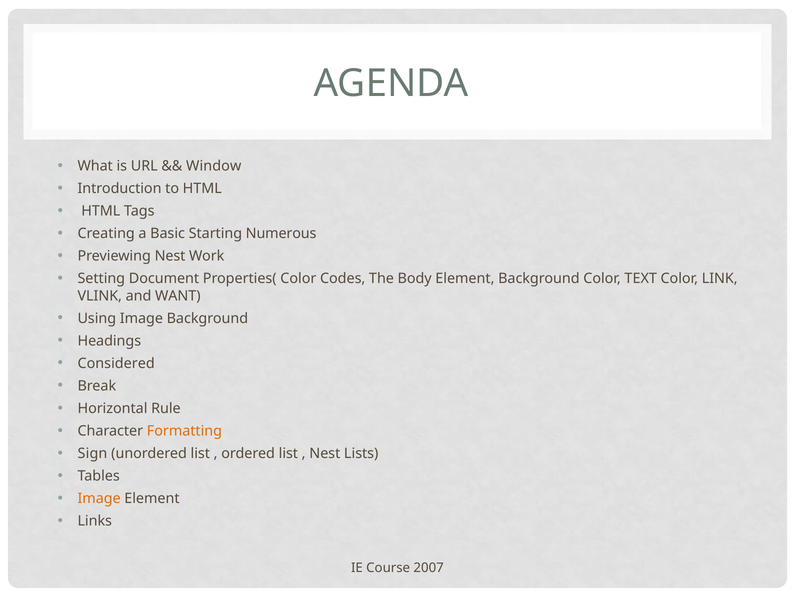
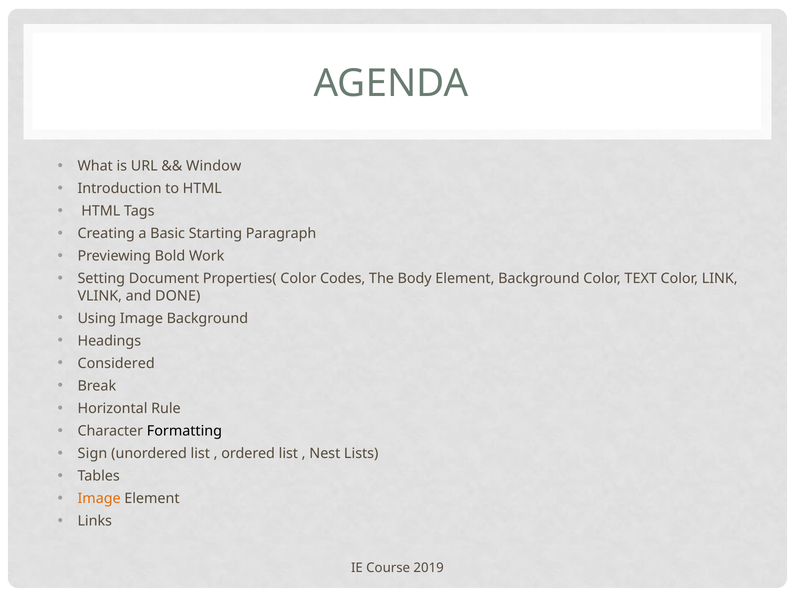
Numerous: Numerous -> Paragraph (281, 234)
Previewing Nest: Nest -> Bold (170, 256)
WANT: WANT -> DONE (178, 296)
Formatting colour: orange -> black (184, 431)
2007: 2007 -> 2019 (429, 568)
